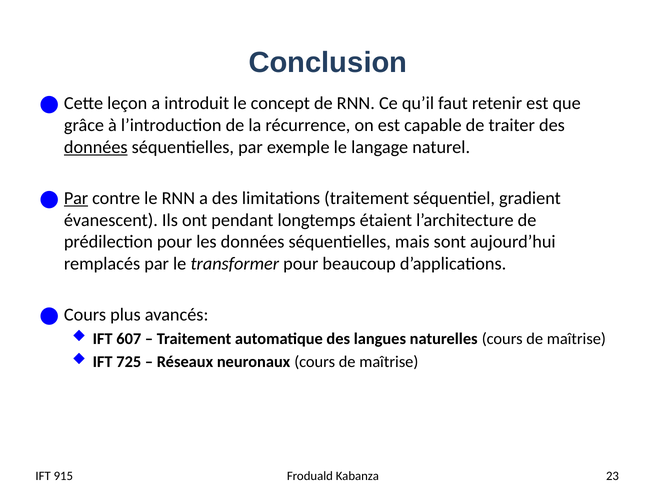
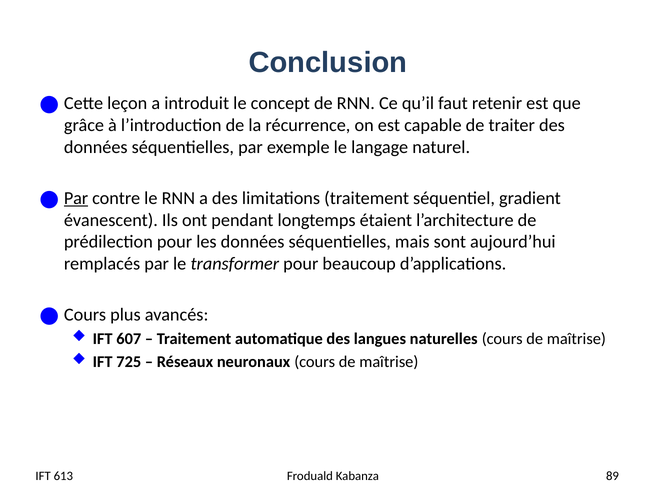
données underline: present -> none (96, 147)
915: 915 -> 613 (63, 476)
23: 23 -> 89 (612, 476)
